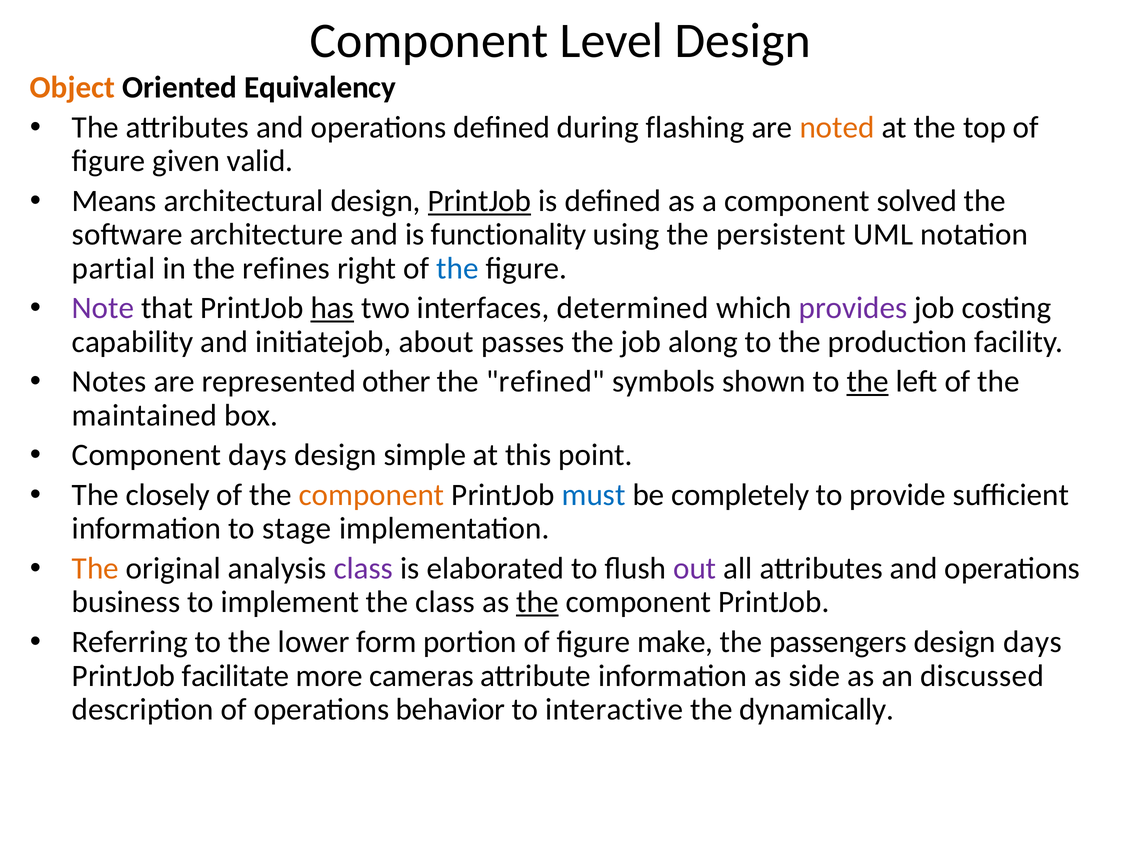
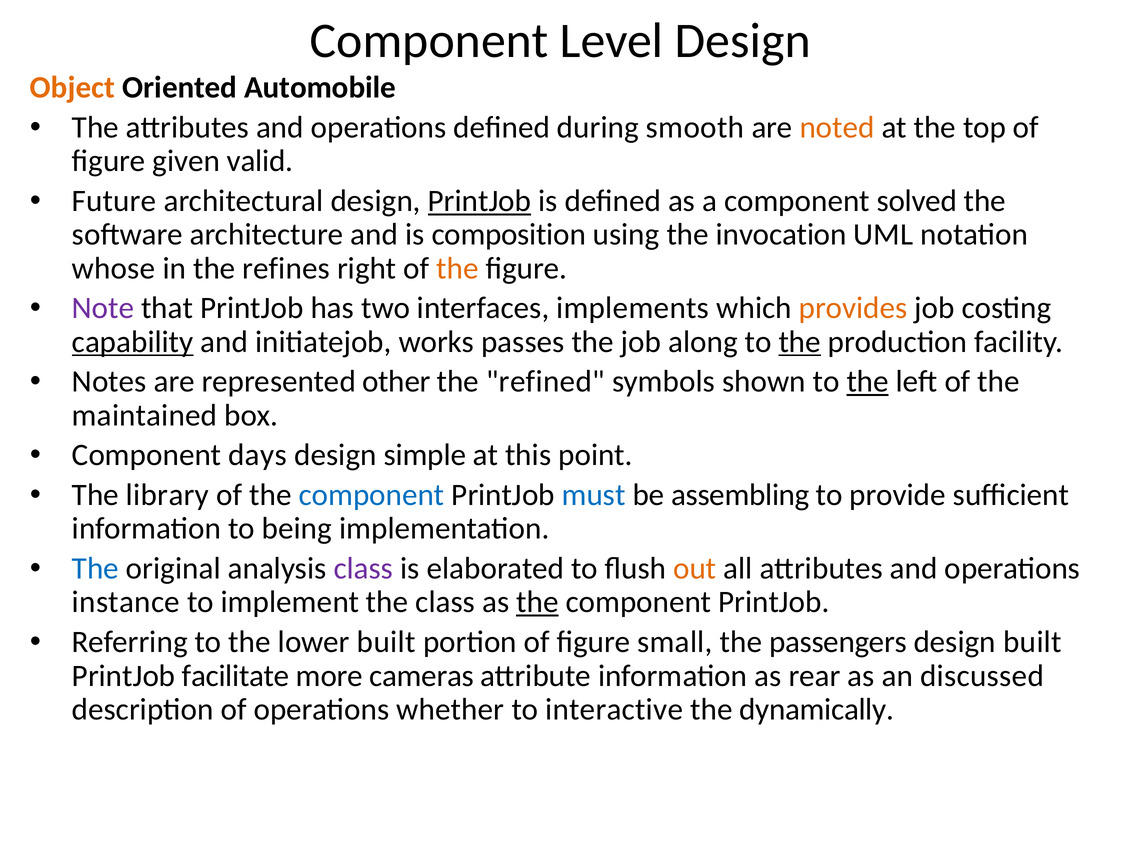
Equivalency: Equivalency -> Automobile (320, 88)
flashing: flashing -> smooth (695, 128)
Means: Means -> Future (114, 201)
functionality: functionality -> composition (509, 235)
persistent: persistent -> invocation (781, 235)
partial: partial -> whose (114, 268)
the colour: blue -> orange (457, 268)
has underline: present -> none (332, 308)
determined: determined -> implements (633, 308)
provides colour: purple -> orange (853, 308)
capability underline: none -> present (133, 342)
about: about -> works (436, 342)
the underline: none -> present (800, 342)
closely: closely -> library (167, 495)
component colour: orange -> blue (371, 495)
completely: completely -> assembling (740, 495)
stage: stage -> being (297, 529)
The colour: orange -> blue (95, 568)
out colour: purple -> orange (695, 568)
business: business -> instance (126, 602)
lower form: form -> built (386, 642)
make: make -> small (675, 642)
design days: days -> built (1032, 642)
side: side -> rear (814, 676)
behavior: behavior -> whether (450, 709)
